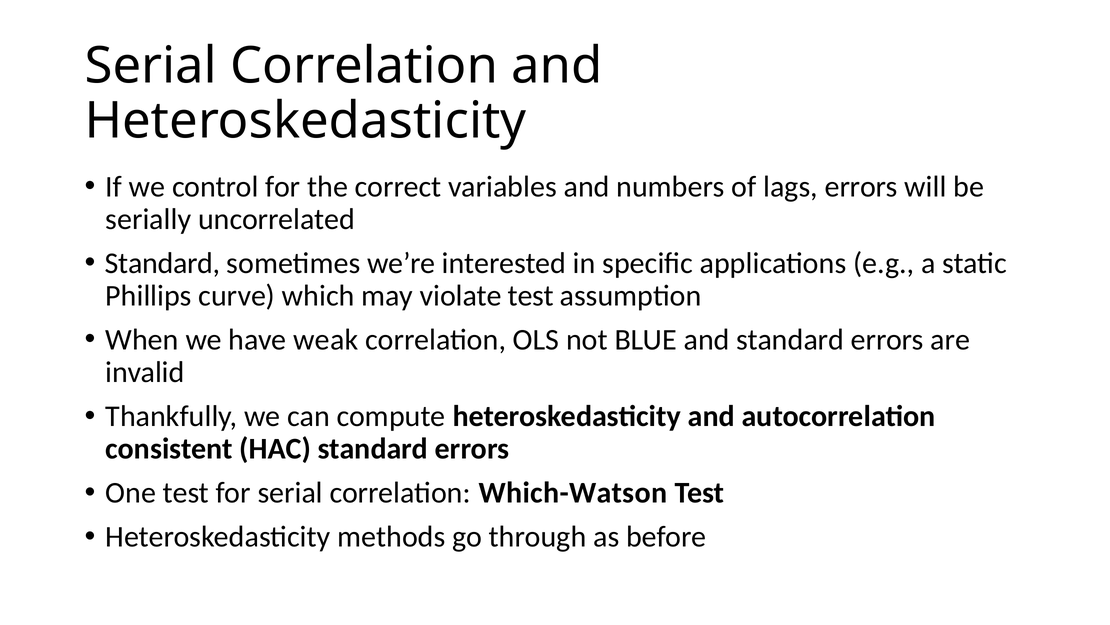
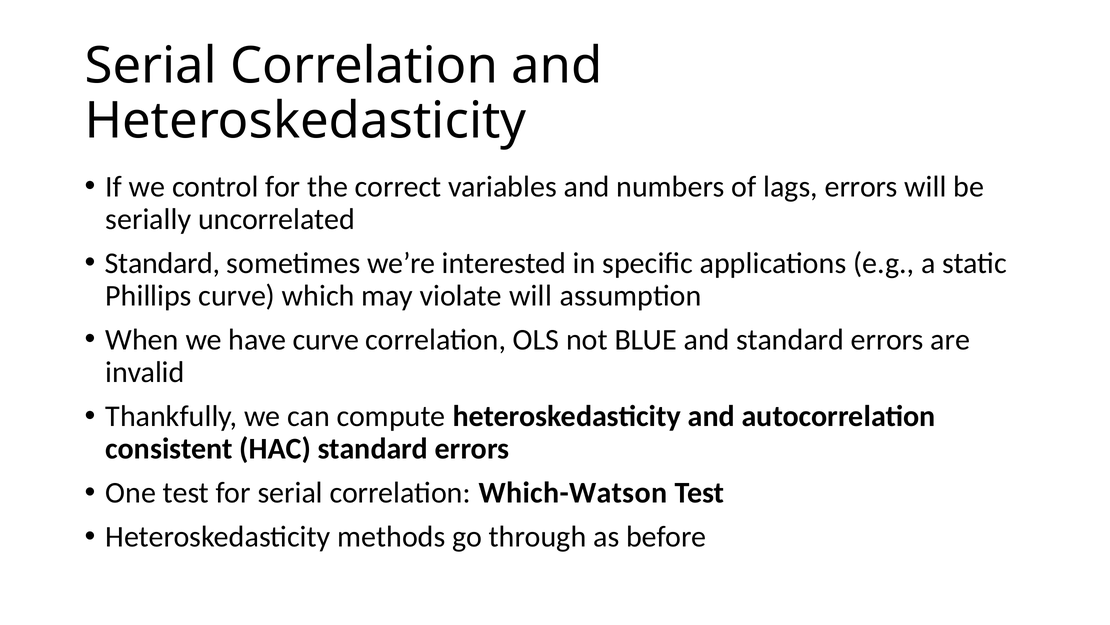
violate test: test -> will (531, 295)
have weak: weak -> curve (326, 339)
